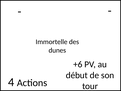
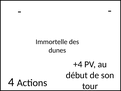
+6: +6 -> +4 (78, 64)
